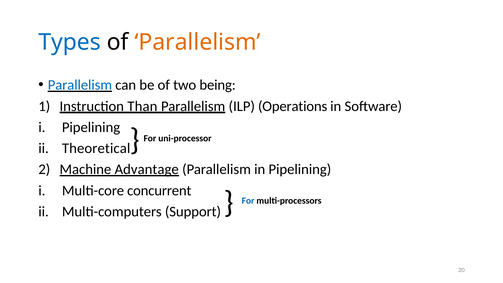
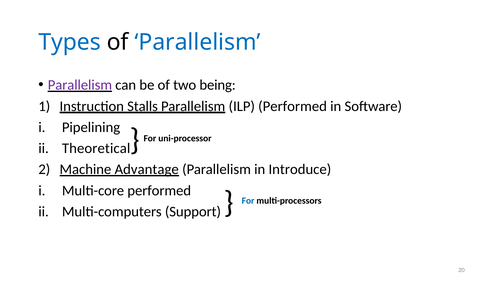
Parallelism colour: orange -> blue (198, 42)
Parallelism colour: blue -> purple (80, 85)
Than: Than -> Stalls (143, 106)
ILP Operations: Operations -> Performed (293, 106)
in Pipelining: Pipelining -> Introduce (300, 169)
Multi-core concurrent: concurrent -> performed (159, 190)
